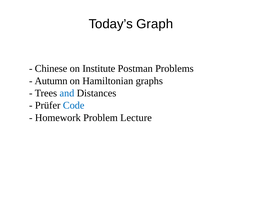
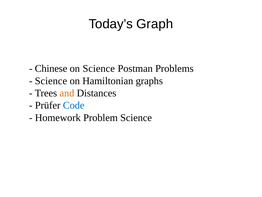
on Institute: Institute -> Science (99, 68)
Autumn: Autumn -> Science (51, 81)
and colour: blue -> orange (67, 93)
Problem Lecture: Lecture -> Science (136, 117)
